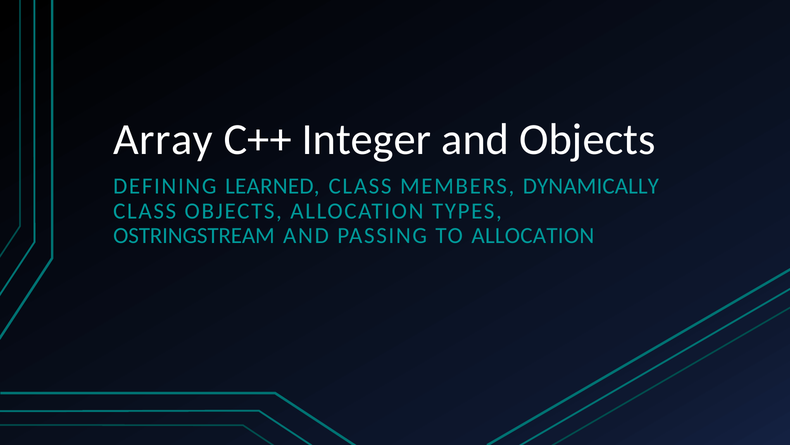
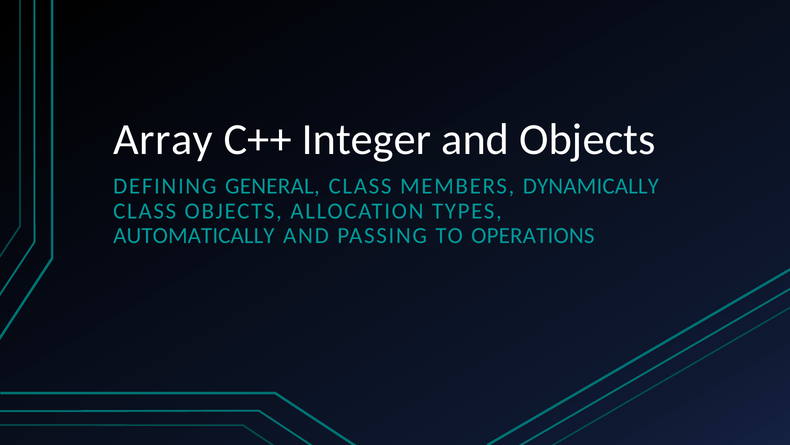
LEARNED: LEARNED -> GENERAL (272, 186)
OSTRINGSTREAM: OSTRINGSTREAM -> AUTOMATICALLY (194, 236)
TO ALLOCATION: ALLOCATION -> OPERATIONS (533, 236)
